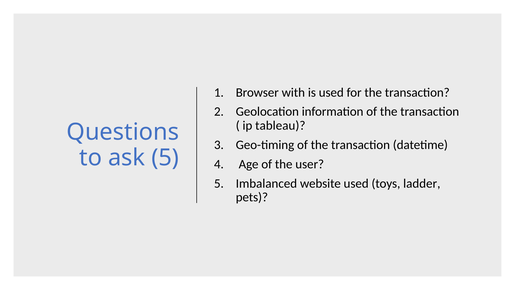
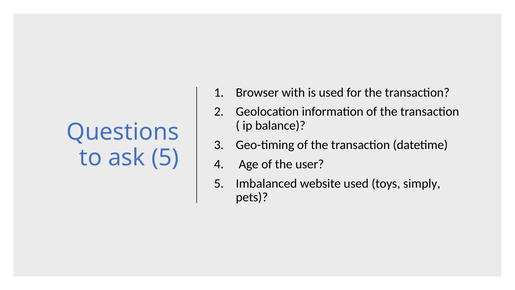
tableau: tableau -> balance (280, 125)
ladder: ladder -> simply (422, 183)
